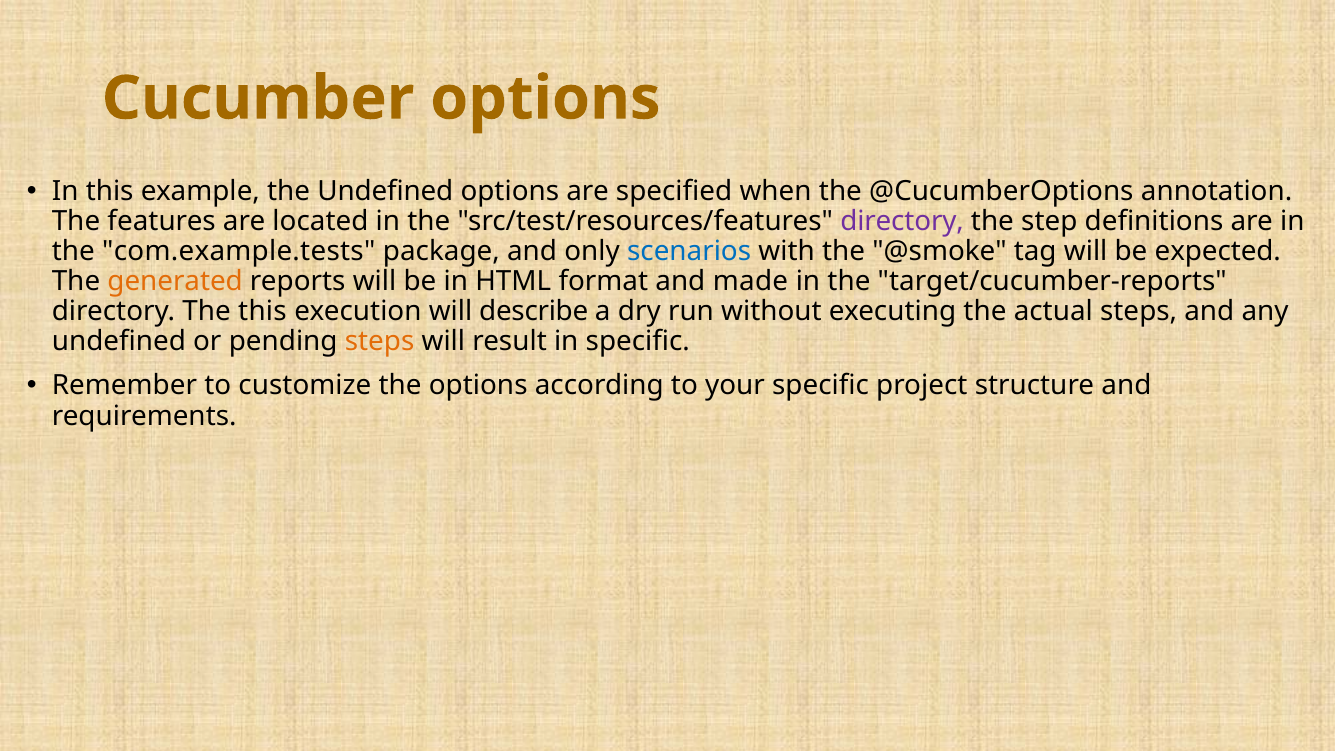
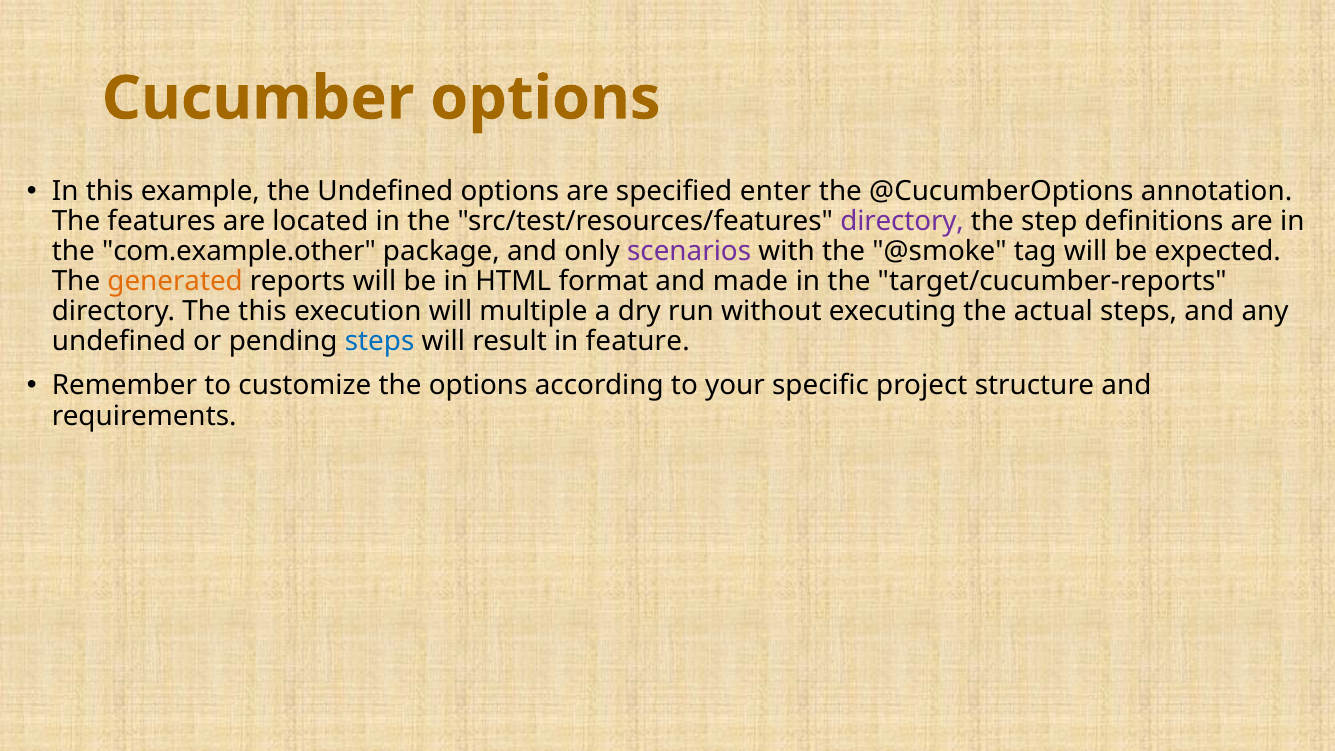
when: when -> enter (775, 191)
com.example.tests: com.example.tests -> com.example.other (239, 251)
scenarios colour: blue -> purple (689, 251)
describe: describe -> multiple (534, 312)
steps colour: orange -> blue (380, 342)
in specific: specific -> feature (638, 342)
